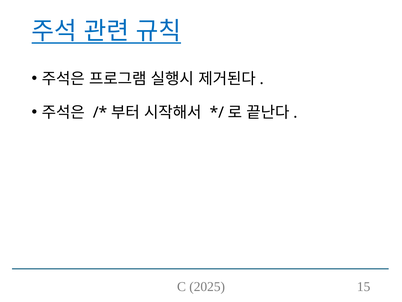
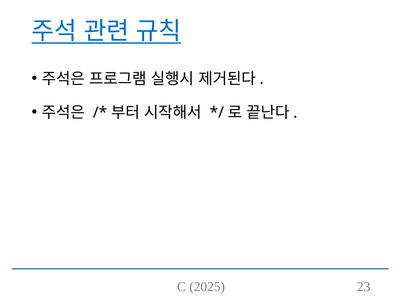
15: 15 -> 23 (364, 286)
